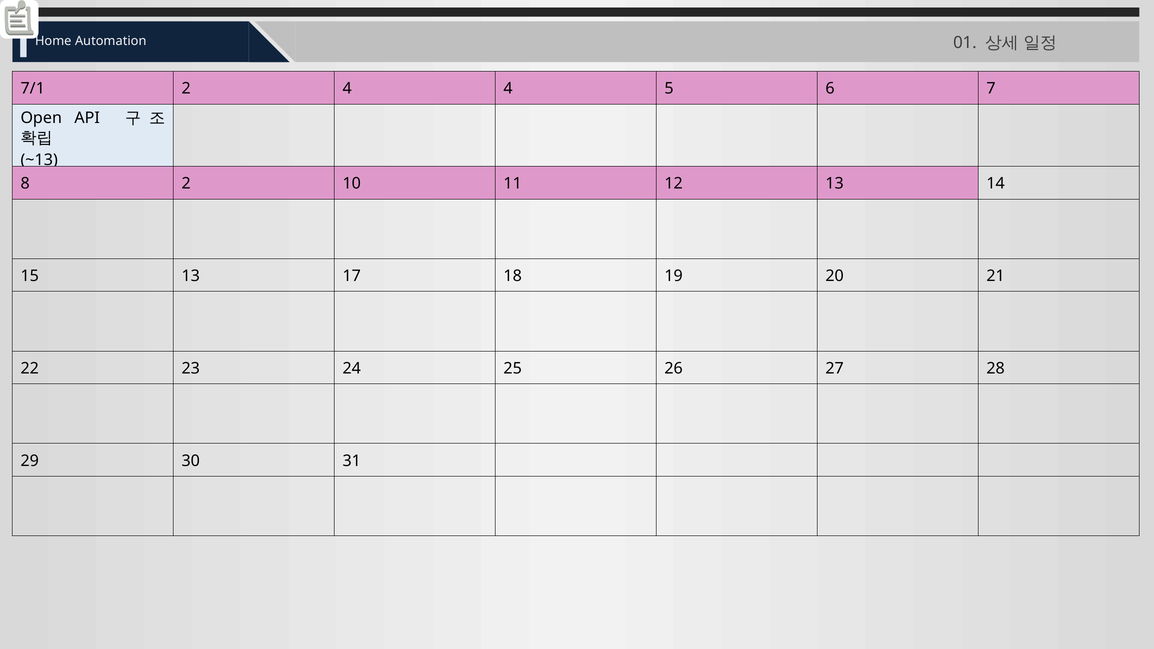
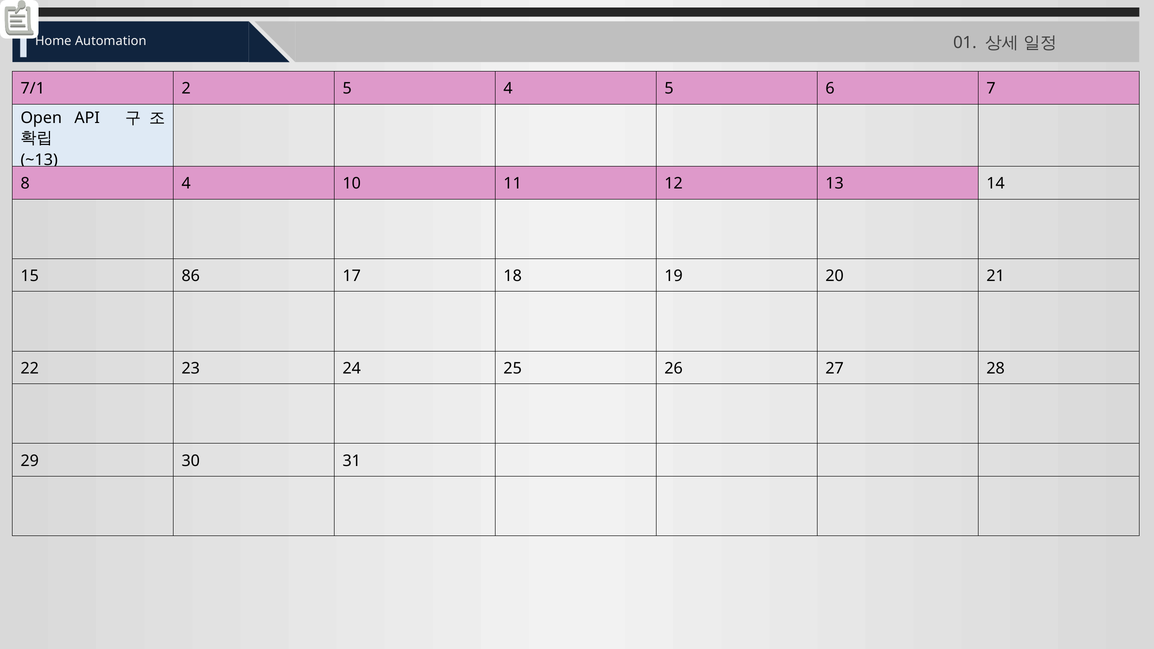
2 4: 4 -> 5 (347, 89)
8 2: 2 -> 4 (186, 184)
15 13: 13 -> 86 (191, 276)
